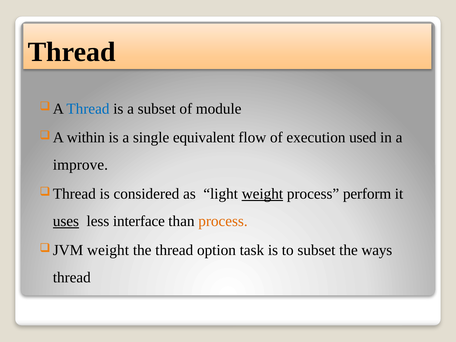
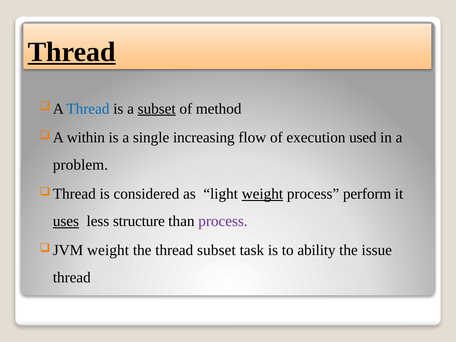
Thread underline: none -> present (72, 52)
subset underline: none -> present (157, 109)
module: module -> method (219, 109)
equivalent: equivalent -> increasing (204, 138)
improve: improve -> problem (80, 165)
interface: interface -> structure (139, 221)
process colour: orange -> purple (223, 221)
thread option: option -> subset (216, 250)
to subset: subset -> ability (317, 250)
ways: ways -> issue (377, 250)
